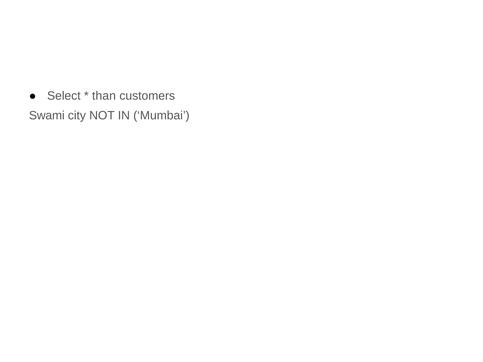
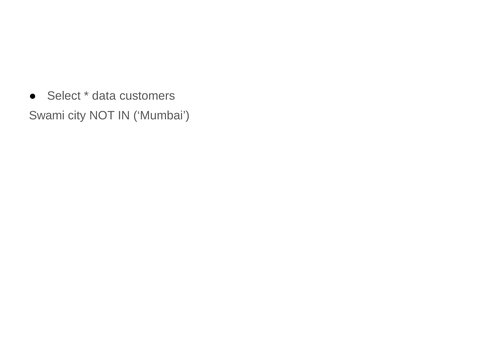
than: than -> data (104, 96)
